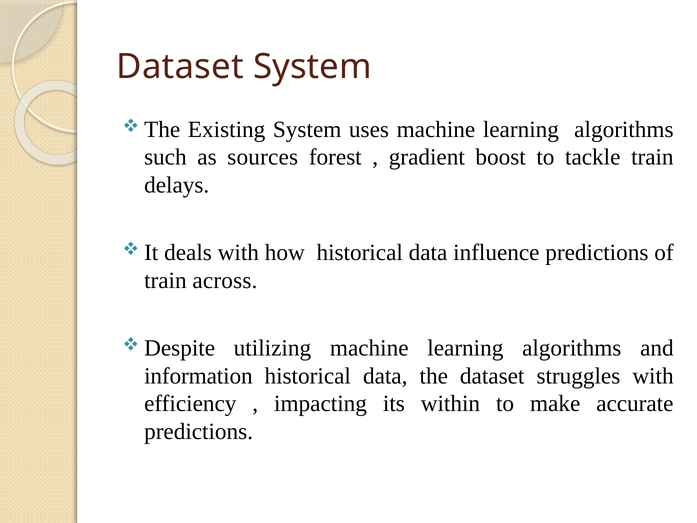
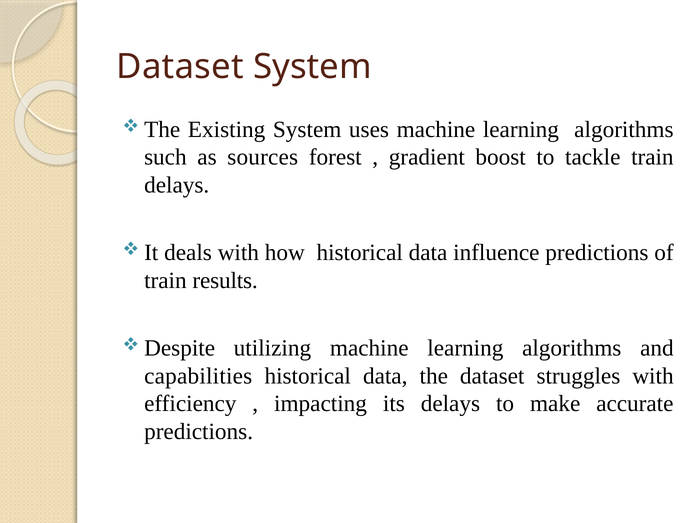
across: across -> results (225, 280)
information: information -> capabilities (198, 376)
its within: within -> delays (450, 404)
